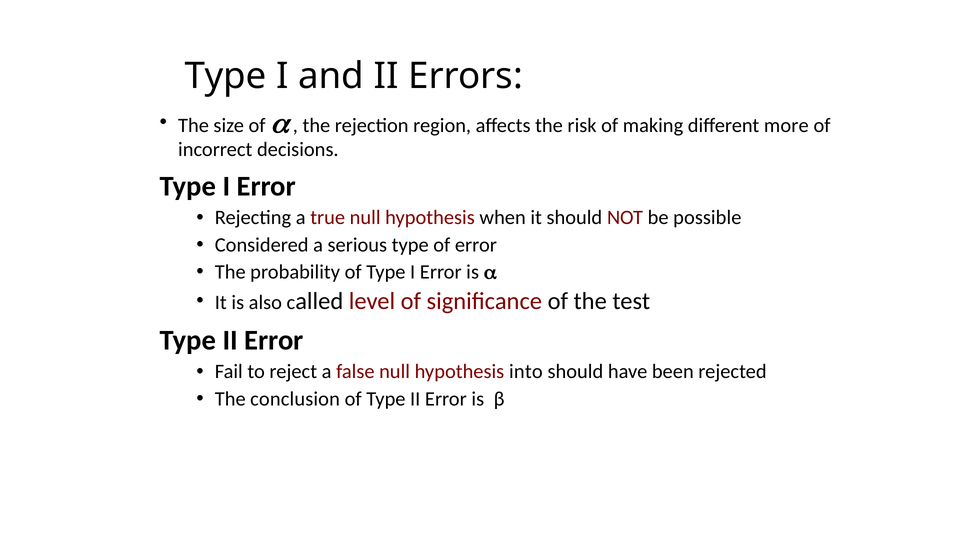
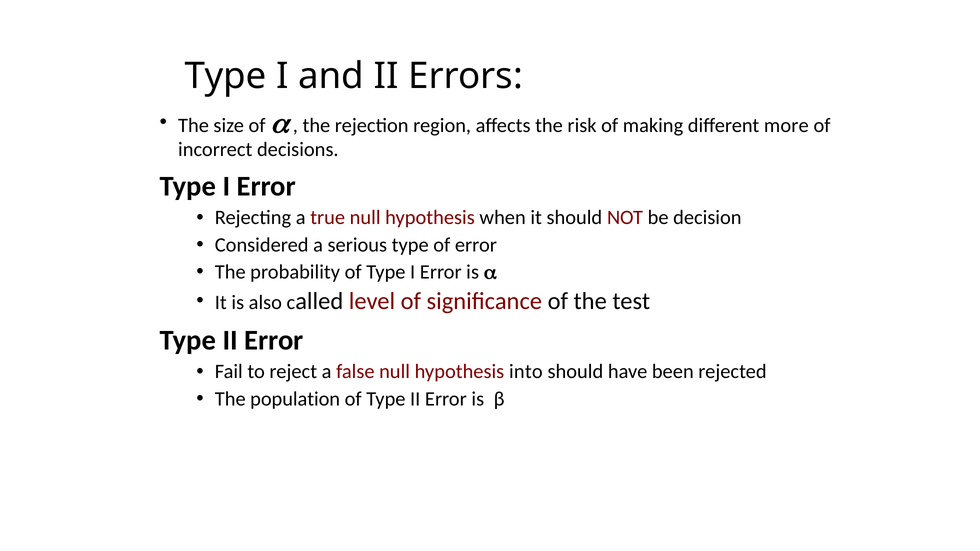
possible: possible -> decision (707, 218)
conclusion: conclusion -> population (295, 399)
